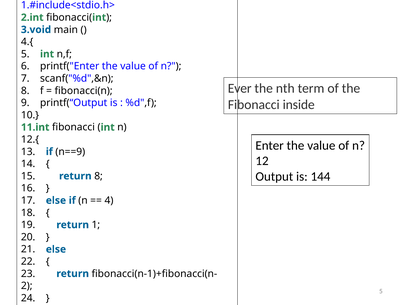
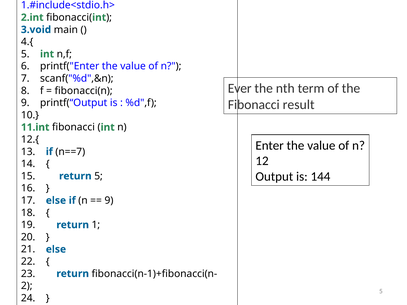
inside: inside -> result (299, 105)
n==9: n==9 -> n==7 (70, 152)
return 8: 8 -> 5 (99, 176)
4: 4 -> 9 (109, 201)
